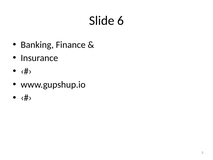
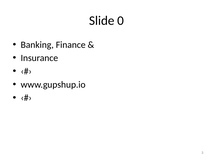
6: 6 -> 0 (121, 21)
